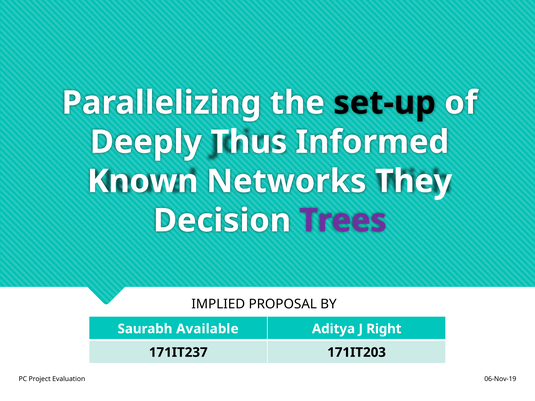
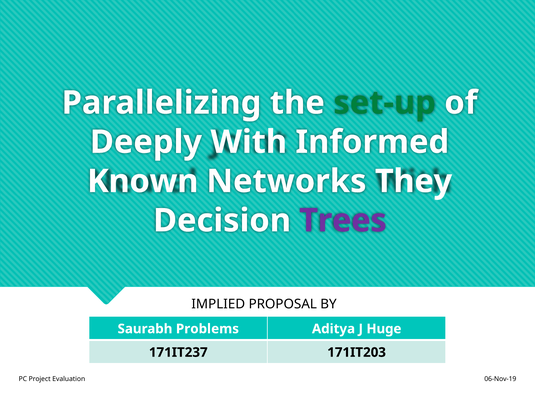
set-up colour: black -> green (385, 103)
Thus: Thus -> With (249, 142)
Available: Available -> Problems (207, 329)
Right: Right -> Huge (384, 329)
